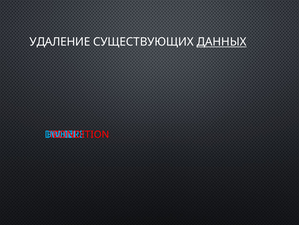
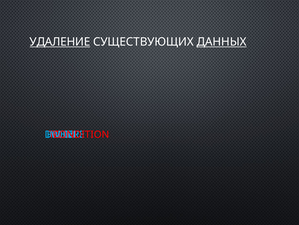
УДАЛЕНИЕ underline: none -> present (60, 42)
